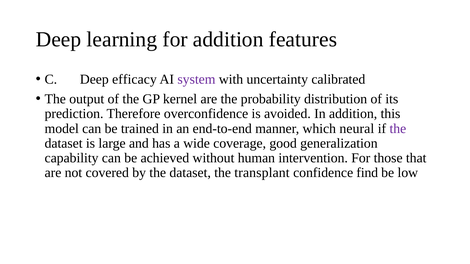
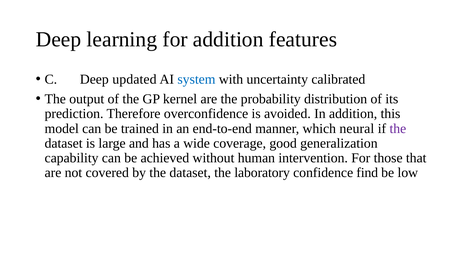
efficacy: efficacy -> updated (134, 79)
system colour: purple -> blue (196, 79)
transplant: transplant -> laboratory (262, 173)
